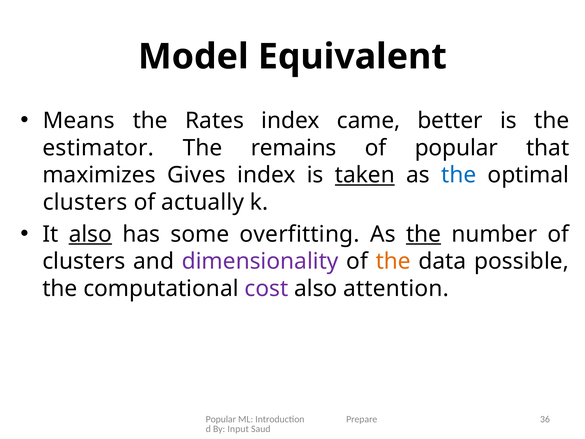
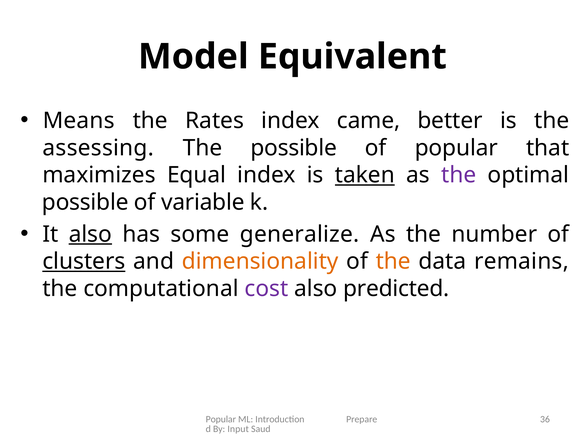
estimator: estimator -> assessing (98, 148)
The remains: remains -> possible (294, 148)
Gives: Gives -> Equal (197, 175)
the colour: blue -> purple (459, 175)
clusters: clusters -> possible (85, 202)
actually: actually -> variable (203, 202)
overfitting: overfitting -> generalize (300, 234)
the underline: present -> none (424, 234)
clusters underline: none -> present (84, 261)
dimensionality colour: purple -> orange (260, 261)
possible: possible -> remains (521, 261)
attention: attention -> predicted (396, 289)
